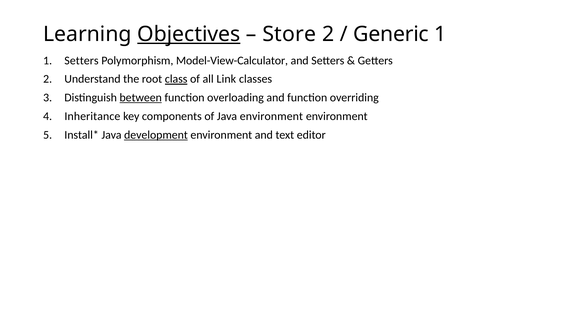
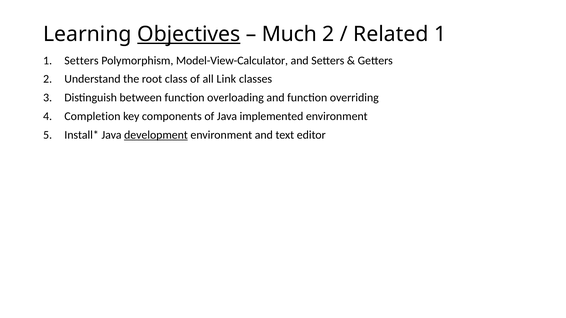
Store: Store -> Much (289, 34)
Generic: Generic -> Related (391, 34)
class underline: present -> none (176, 79)
between underline: present -> none (141, 98)
Inheritance: Inheritance -> Completion (92, 117)
Java environment: environment -> implemented (271, 117)
